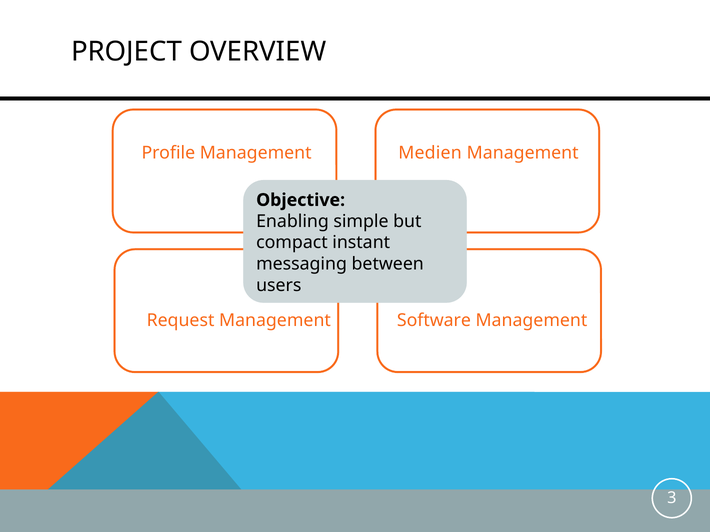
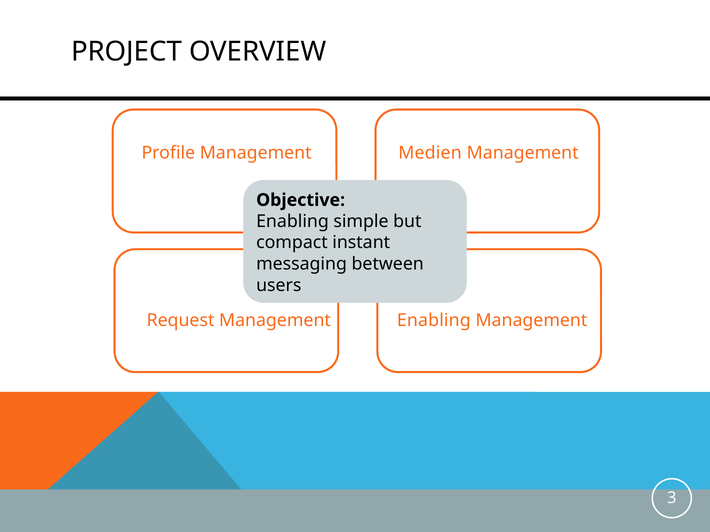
Management Software: Software -> Enabling (434, 321)
